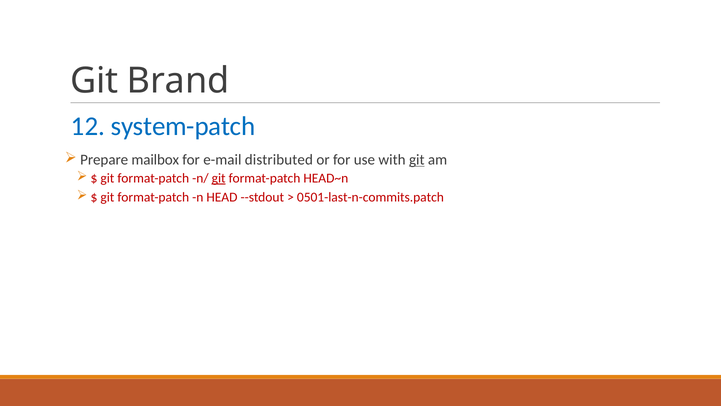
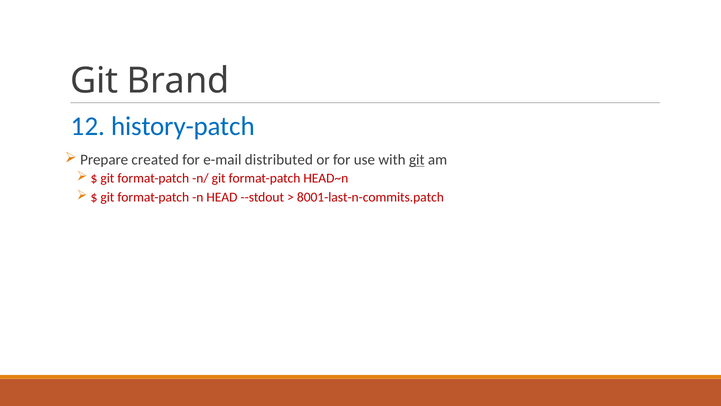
system-patch: system-patch -> history-patch (183, 126)
mailbox: mailbox -> created (155, 160)
git underline: present -> none (219, 178)
0501-last-n-commits.patch: 0501-last-n-commits.patch -> 8001-last-n-commits.patch (370, 197)
